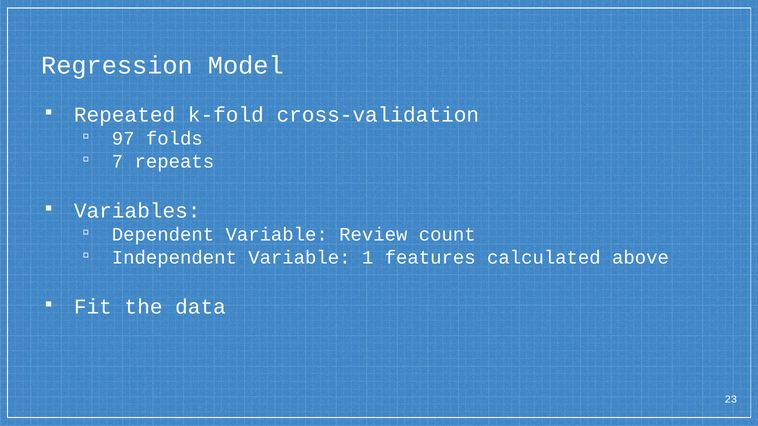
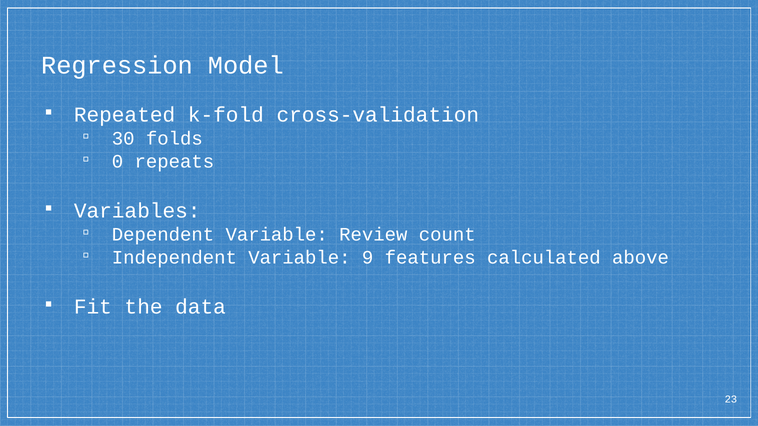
97: 97 -> 30 (123, 139)
7: 7 -> 0 (118, 162)
1: 1 -> 9 (368, 258)
